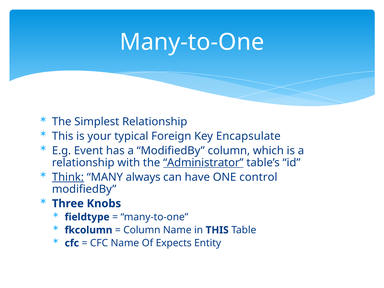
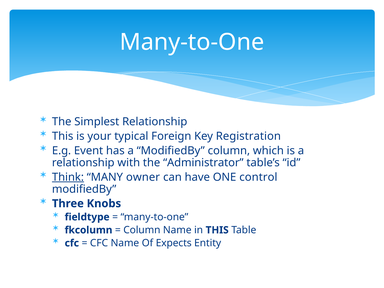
Encapsulate: Encapsulate -> Registration (248, 136)
Administrator underline: present -> none (203, 163)
always: always -> owner (143, 177)
